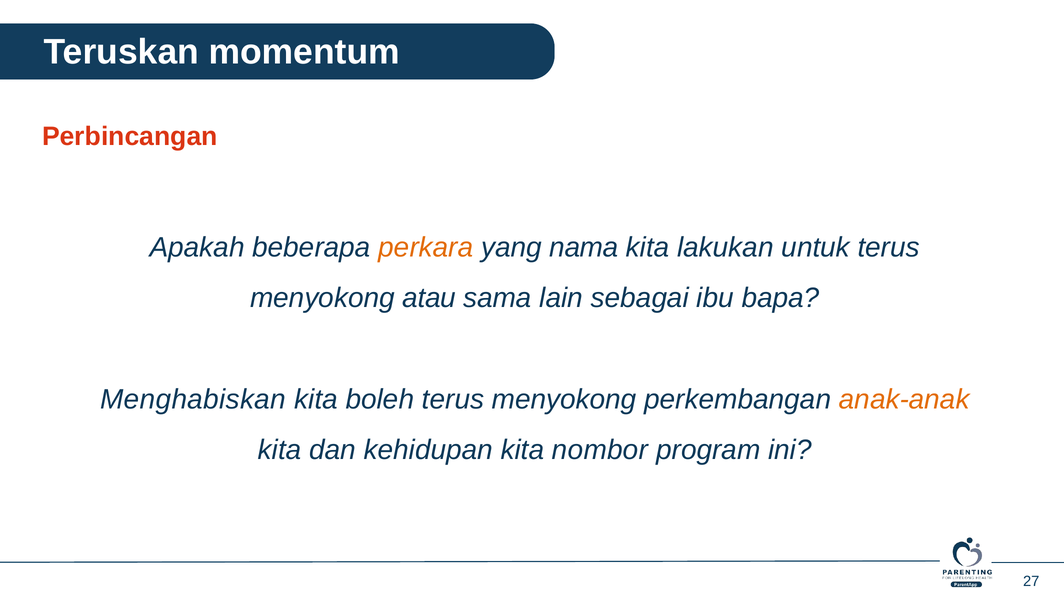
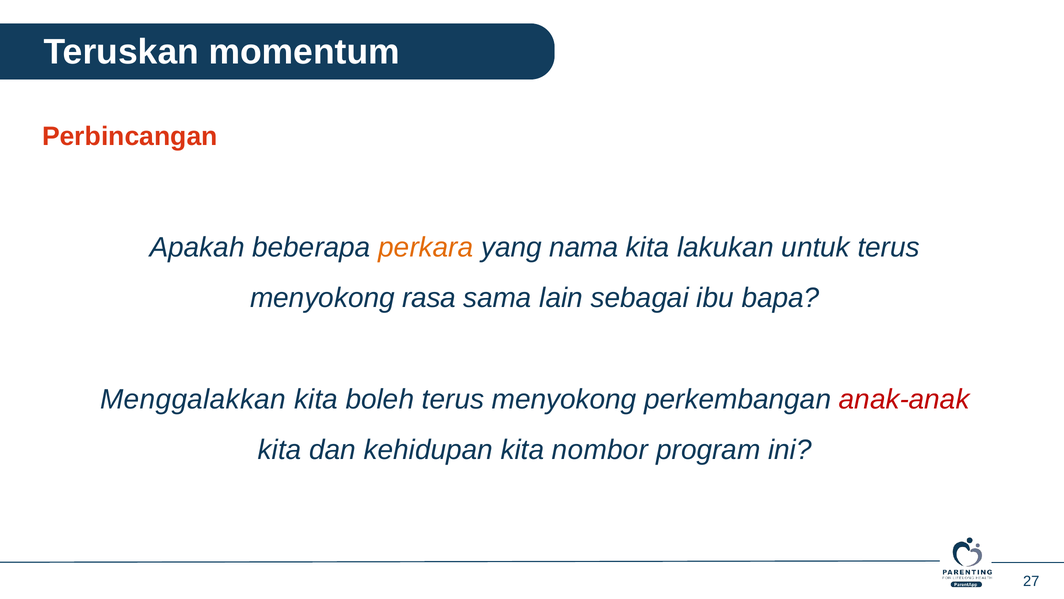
atau: atau -> rasa (429, 298)
Menghabiskan: Menghabiskan -> Menggalakkan (193, 399)
anak-anak colour: orange -> red (904, 399)
